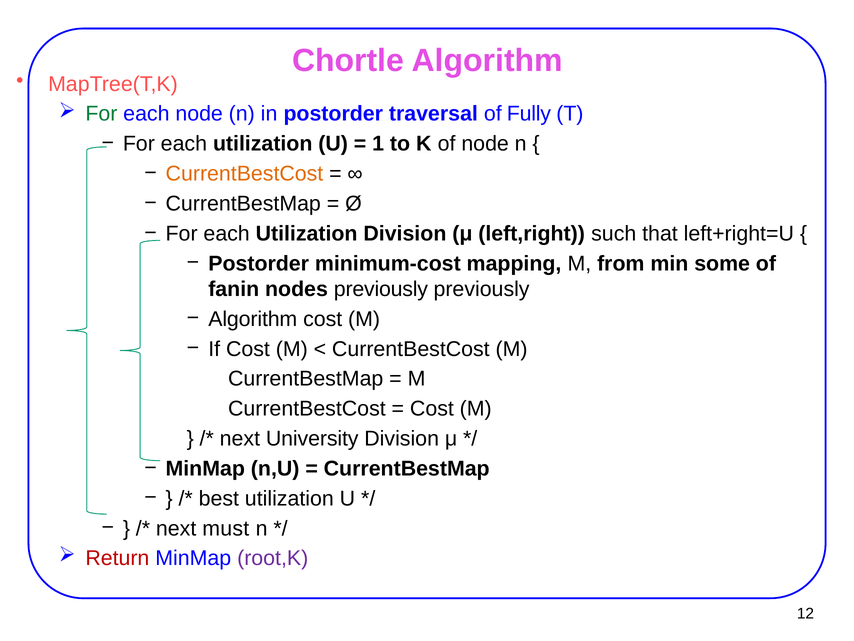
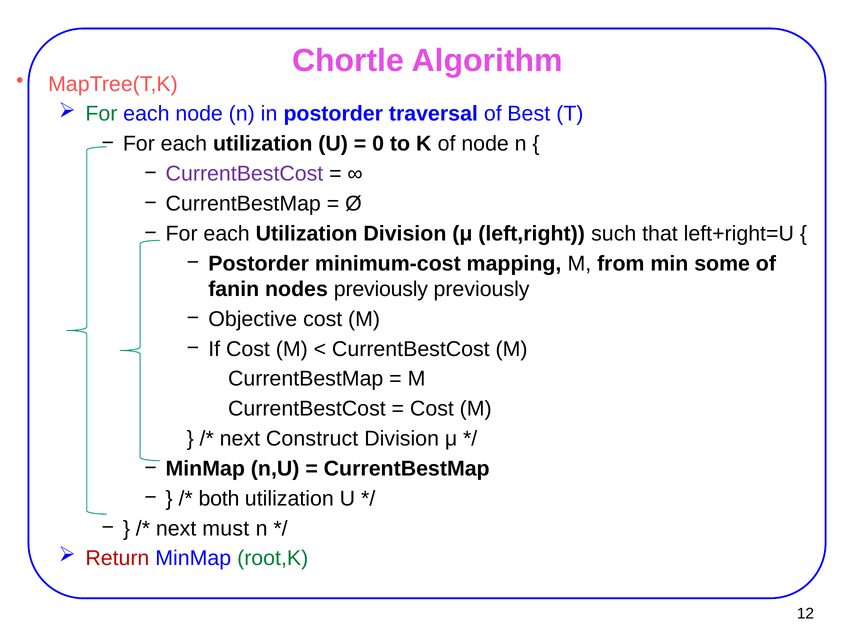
Fully: Fully -> Best (529, 114)
1: 1 -> 0 (378, 144)
CurrentBestCost colour: orange -> purple (244, 174)
Algorithm: Algorithm -> Objective (253, 319)
University: University -> Construct (312, 438)
best: best -> both (219, 498)
root,K colour: purple -> green (273, 558)
